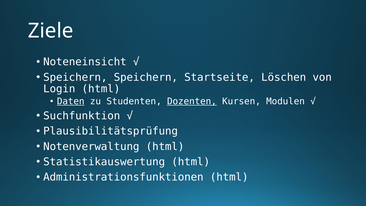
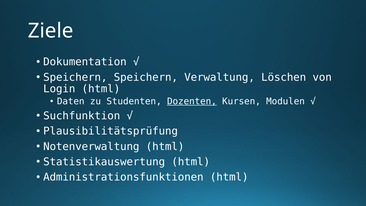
Noteneinsicht: Noteneinsicht -> Dokumentation (85, 62)
Startseite: Startseite -> Verwaltung (220, 77)
Daten underline: present -> none (71, 101)
